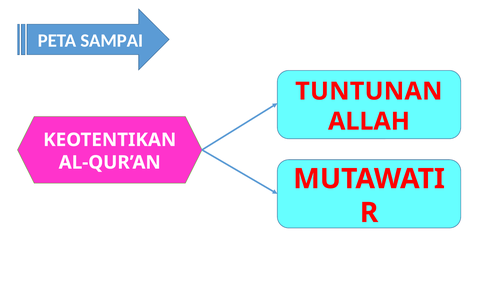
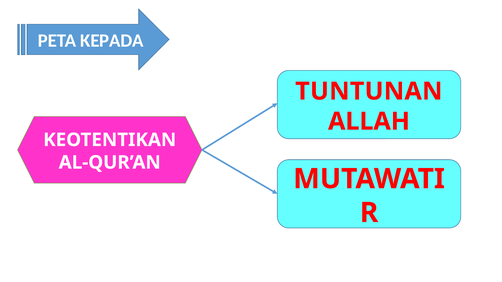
SAMPAI: SAMPAI -> KEPADA (112, 41)
